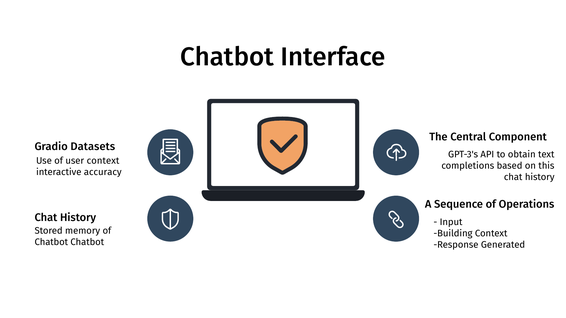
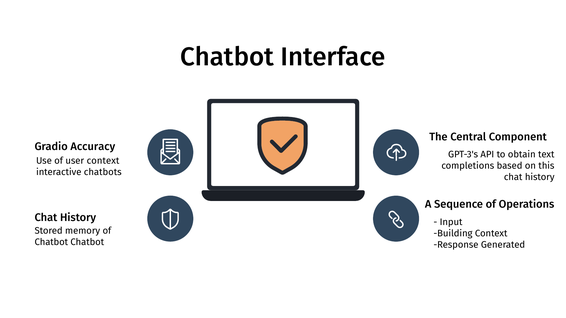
Datasets: Datasets -> Accuracy (93, 147)
accuracy: accuracy -> chatbots (103, 172)
